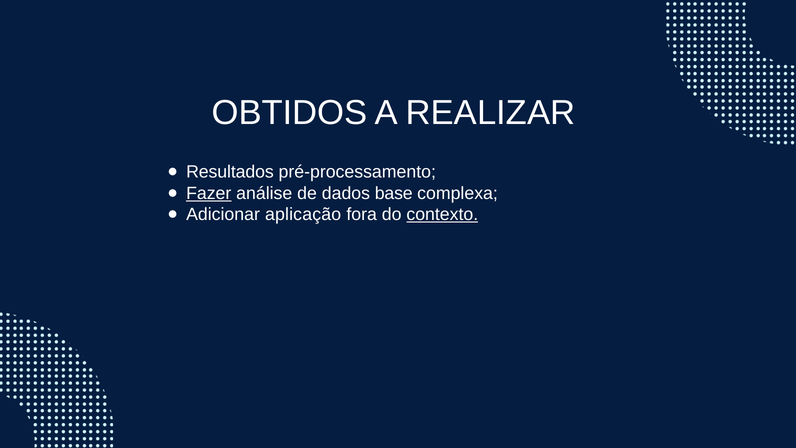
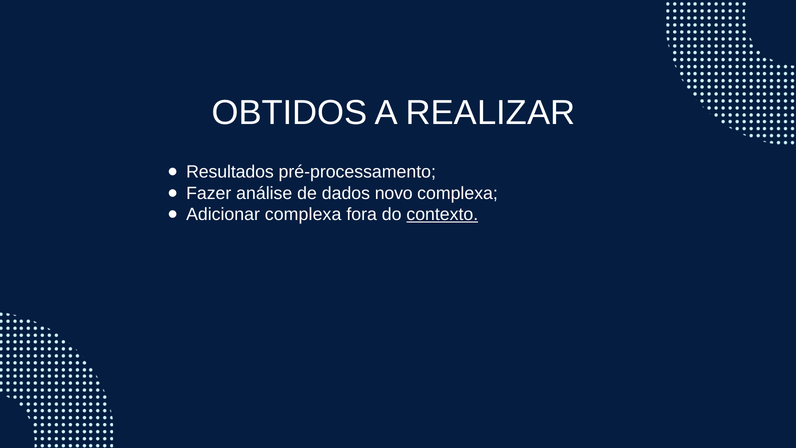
Fazer underline: present -> none (209, 193)
base: base -> novo (394, 193)
Adicionar aplicação: aplicação -> complexa (303, 214)
